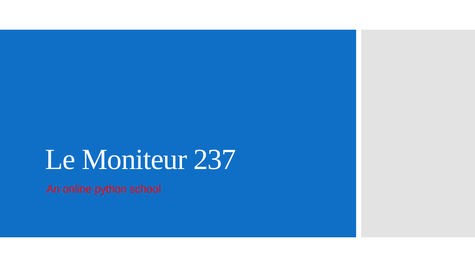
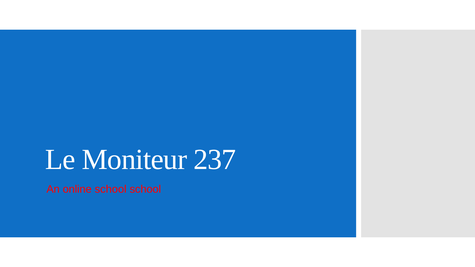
online python: python -> school (111, 190)
